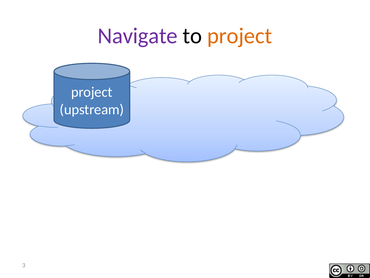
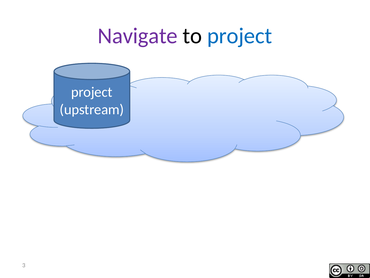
project colour: orange -> blue (240, 36)
